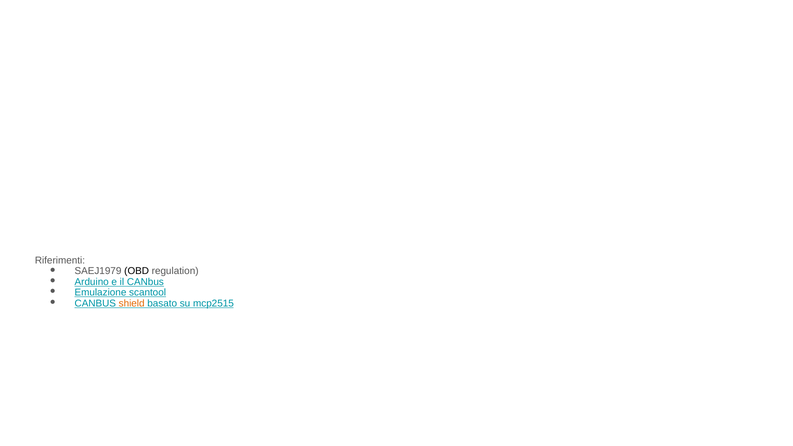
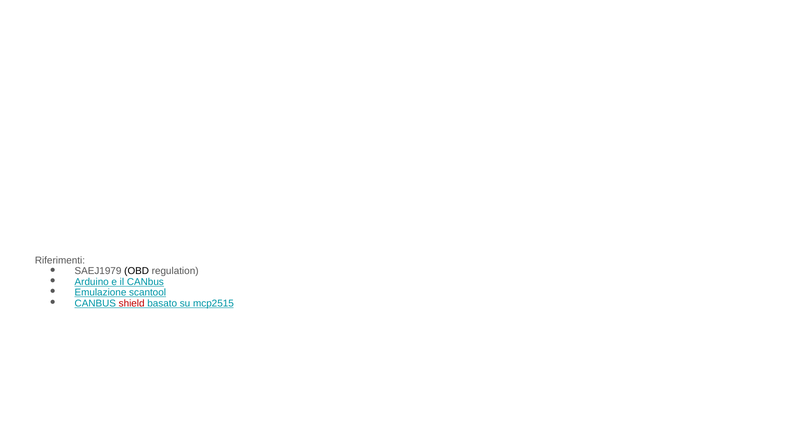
shield colour: orange -> red (132, 303)
